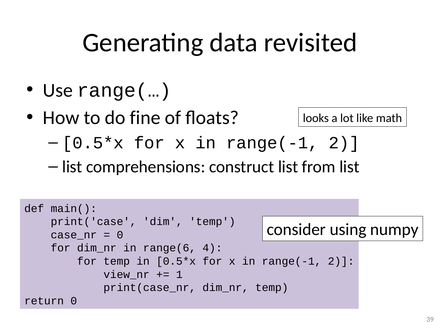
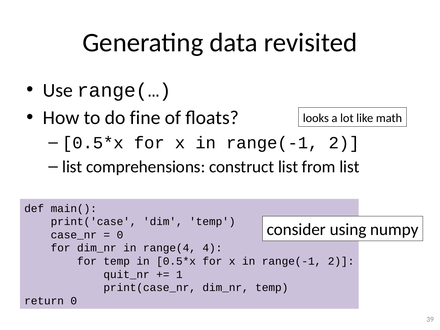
range(6: range(6 -> range(4 (169, 248)
view_nr: view_nr -> quit_nr (127, 274)
